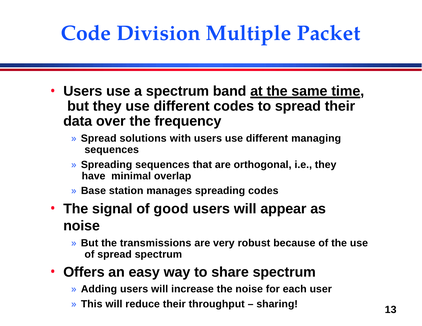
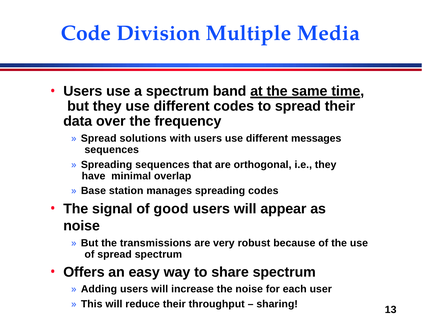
Packet: Packet -> Media (329, 33)
managing: managing -> messages (316, 138)
